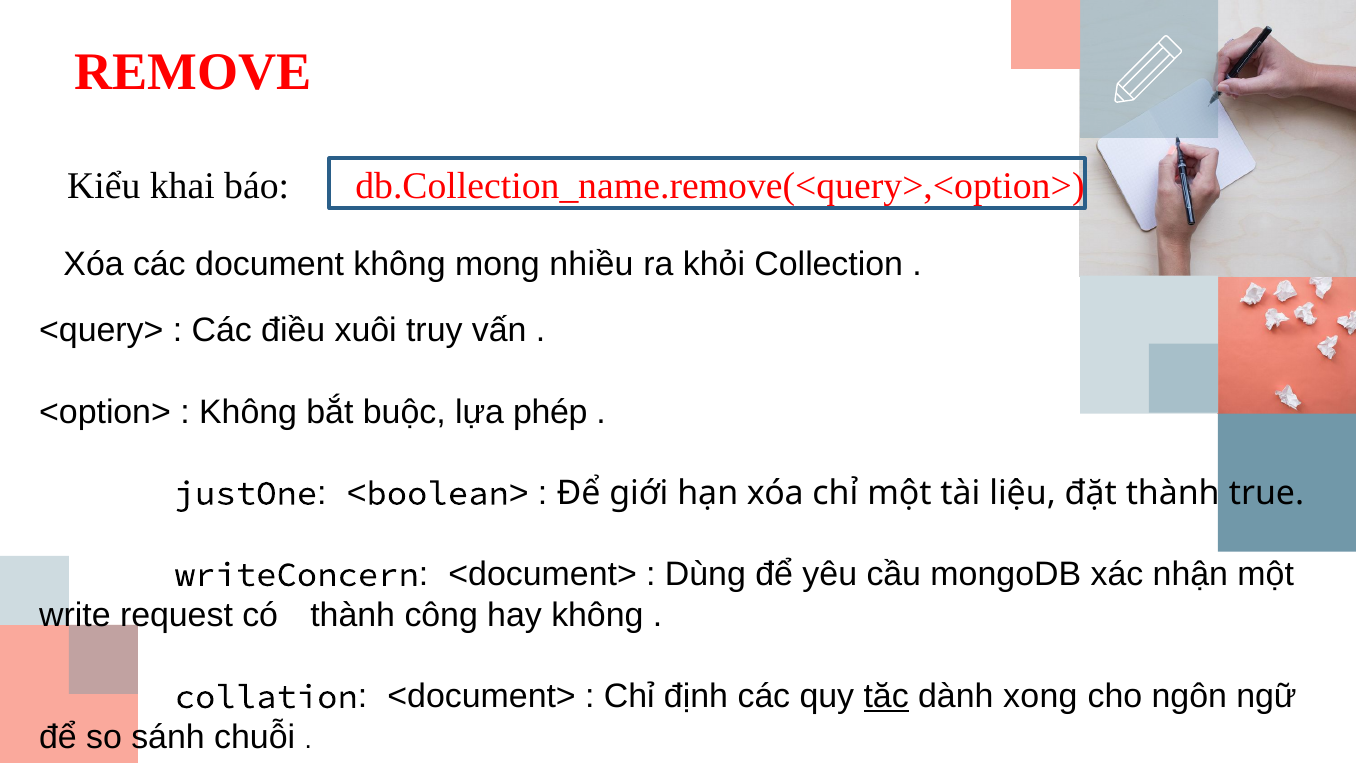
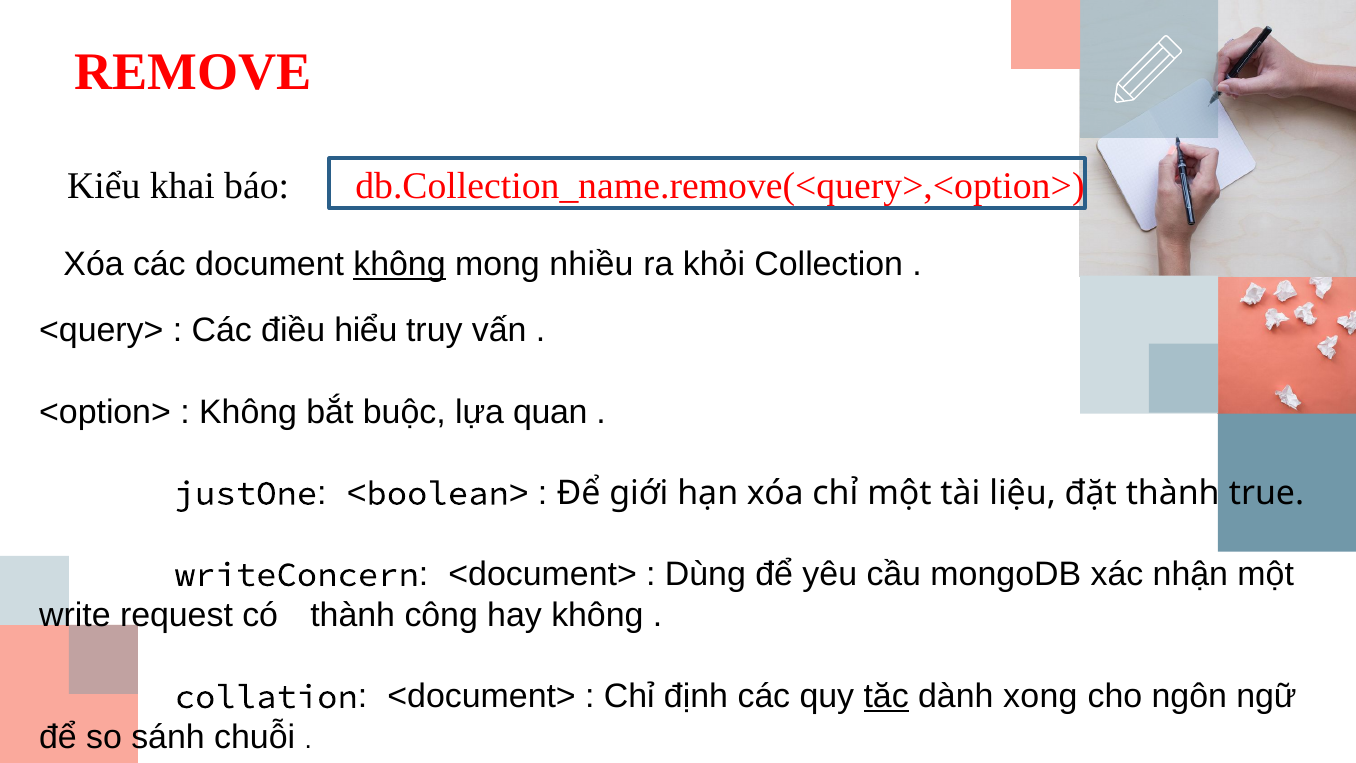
không underline: none -> present (400, 264)
xuôi: xuôi -> hiểu (366, 330)
phép: phép -> quan (550, 412)
